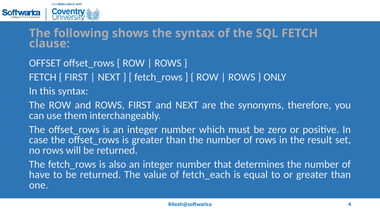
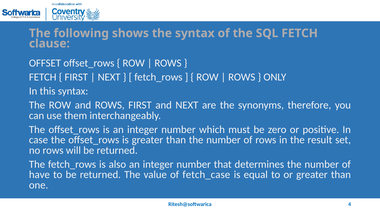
fetch_each: fetch_each -> fetch_case (206, 175)
